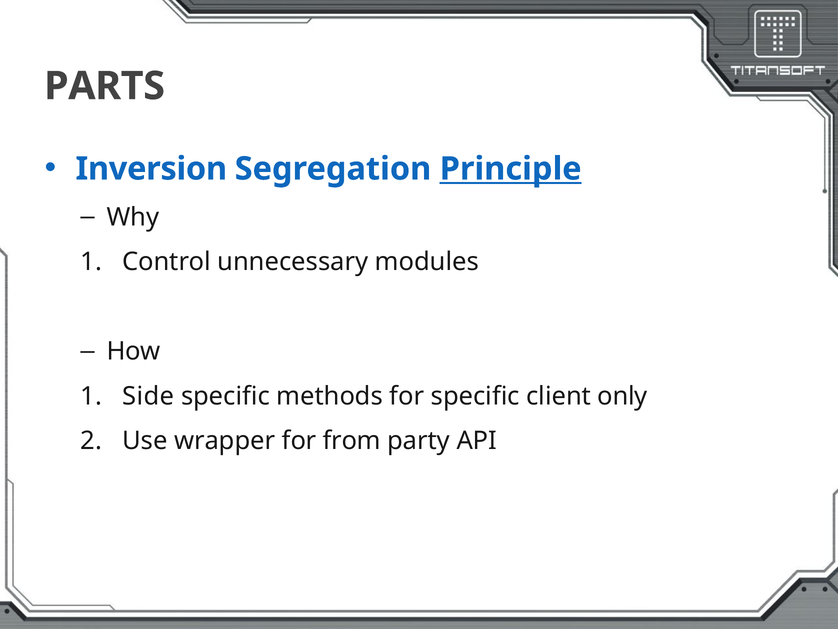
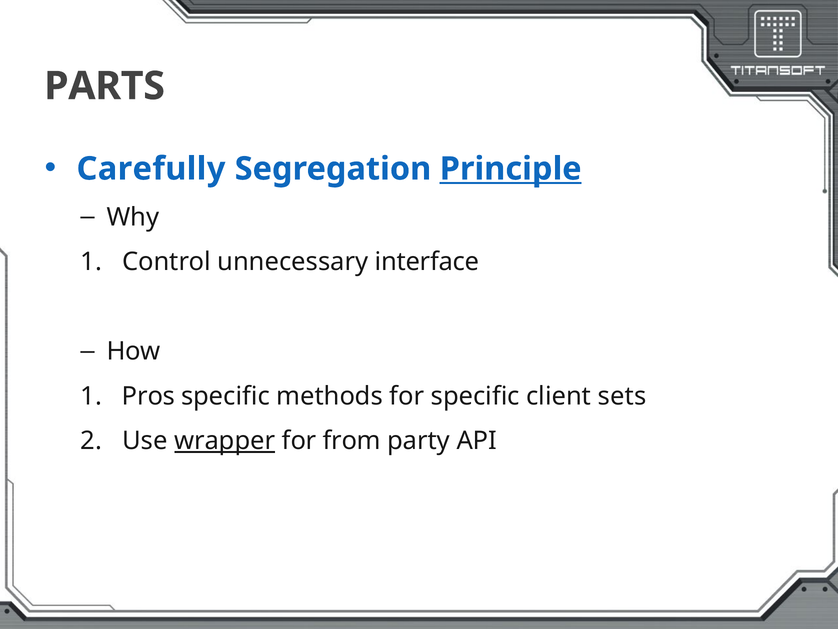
Inversion: Inversion -> Carefully (151, 169)
modules: modules -> interface (427, 262)
Side: Side -> Pros (149, 396)
only: only -> sets (622, 396)
wrapper underline: none -> present (225, 441)
